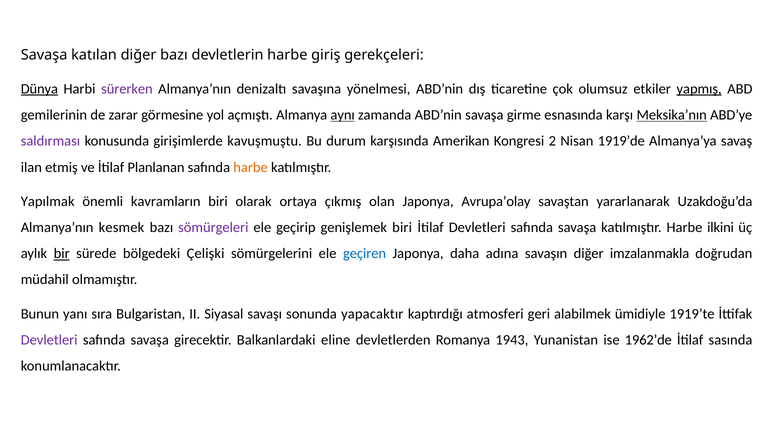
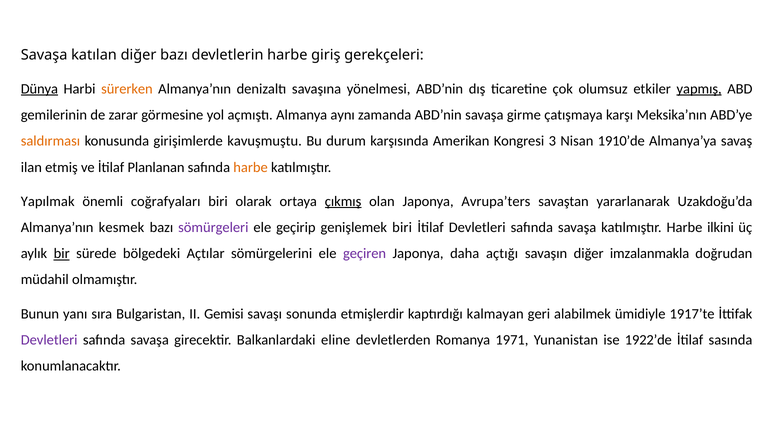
sürerken colour: purple -> orange (127, 89)
aynı underline: present -> none (343, 115)
esnasında: esnasında -> çatışmaya (574, 115)
Meksika’nın underline: present -> none (672, 115)
saldırması colour: purple -> orange (50, 141)
2: 2 -> 3 (552, 141)
1919’de: 1919’de -> 1910’de (621, 141)
kavramların: kavramların -> coğrafyaları (166, 202)
çıkmış underline: none -> present (343, 202)
Avrupa’olay: Avrupa’olay -> Avrupa’ters (496, 202)
Çelişki: Çelişki -> Açtılar (206, 254)
geçiren colour: blue -> purple (365, 254)
adına: adına -> açtığı (502, 254)
Siyasal: Siyasal -> Gemisi (224, 314)
yapacaktır: yapacaktır -> etmişlerdir (372, 314)
atmosferi: atmosferi -> kalmayan (495, 314)
1919’te: 1919’te -> 1917’te (692, 314)
1943: 1943 -> 1971 (512, 340)
1962’de: 1962’de -> 1922’de (648, 340)
